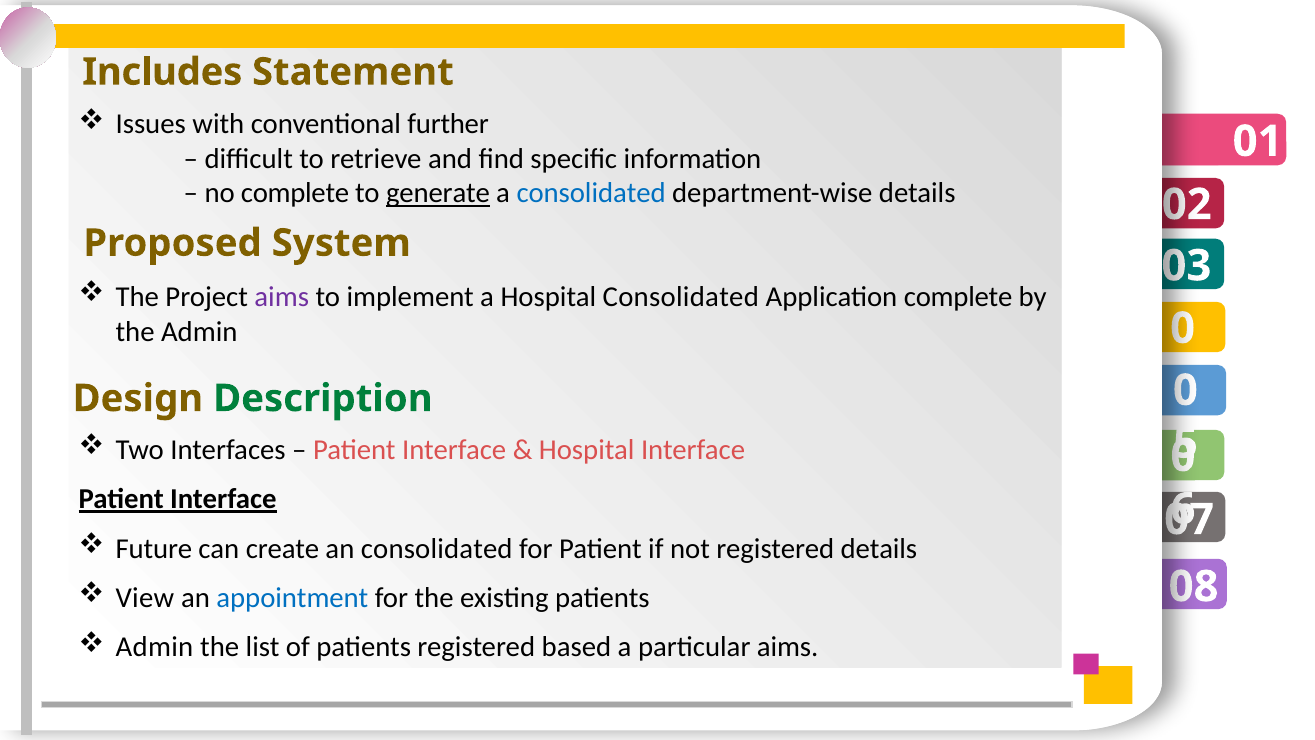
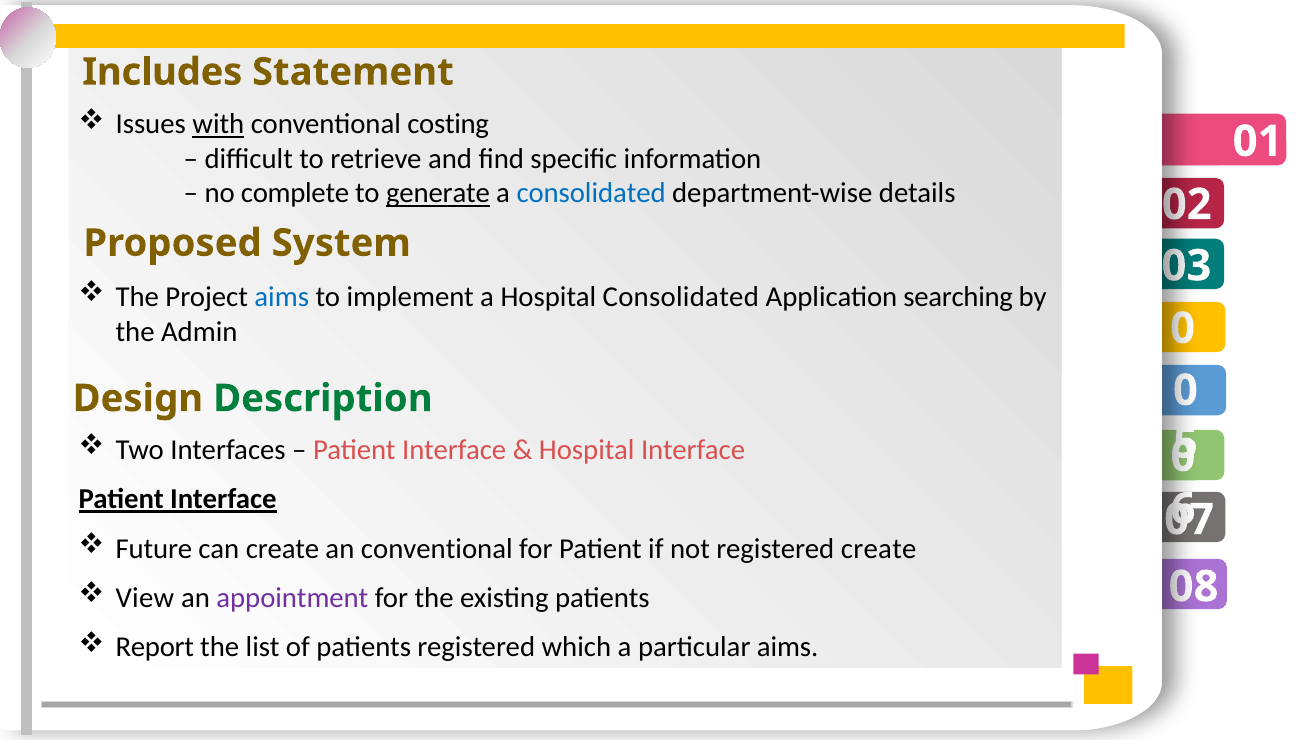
with underline: none -> present (218, 124)
further: further -> costing (448, 124)
aims colour: purple -> blue (282, 297)
Application complete: complete -> searching (958, 297)
an consolidated: consolidated -> conventional (437, 548)
registered details: details -> create (879, 548)
appointment colour: blue -> purple (292, 598)
Admin: Admin -> Report (155, 647)
based: based -> which (576, 647)
